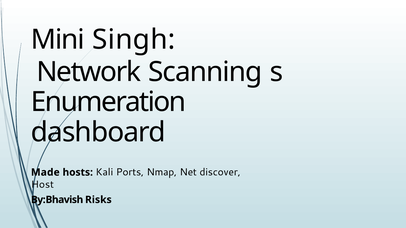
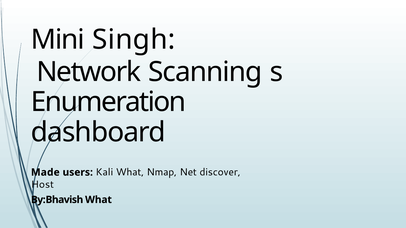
hosts: hosts -> users (78, 173)
Kali Ports: Ports -> What (130, 173)
By:Bhavish Risks: Risks -> What (98, 200)
